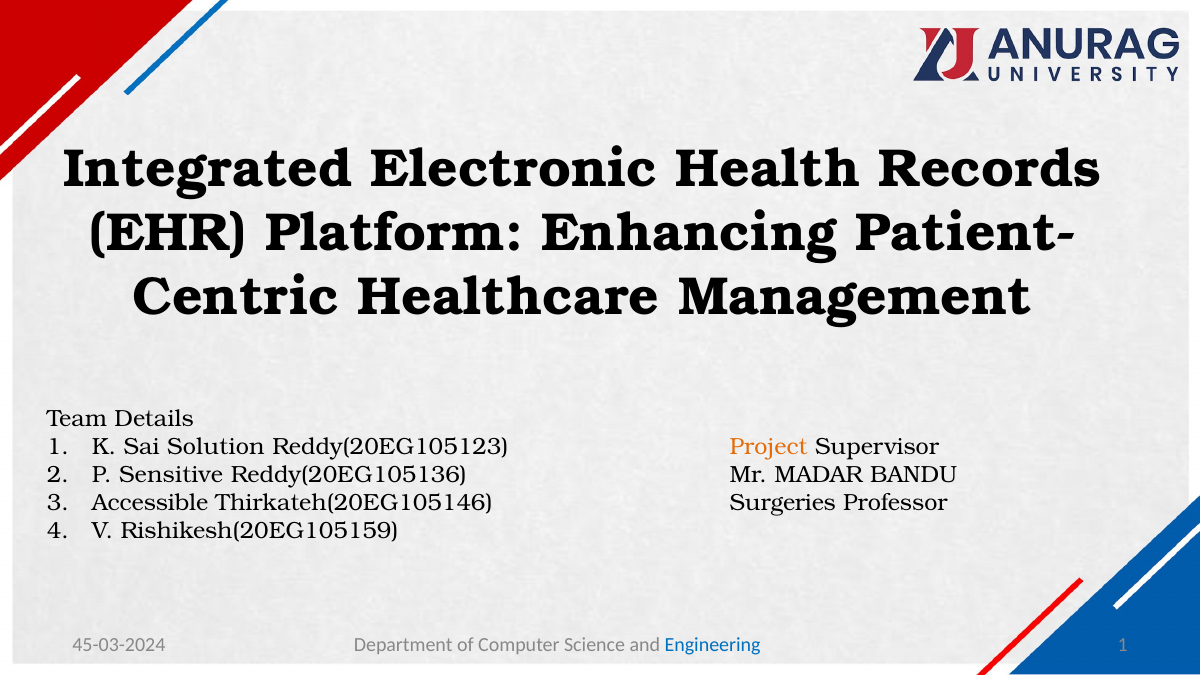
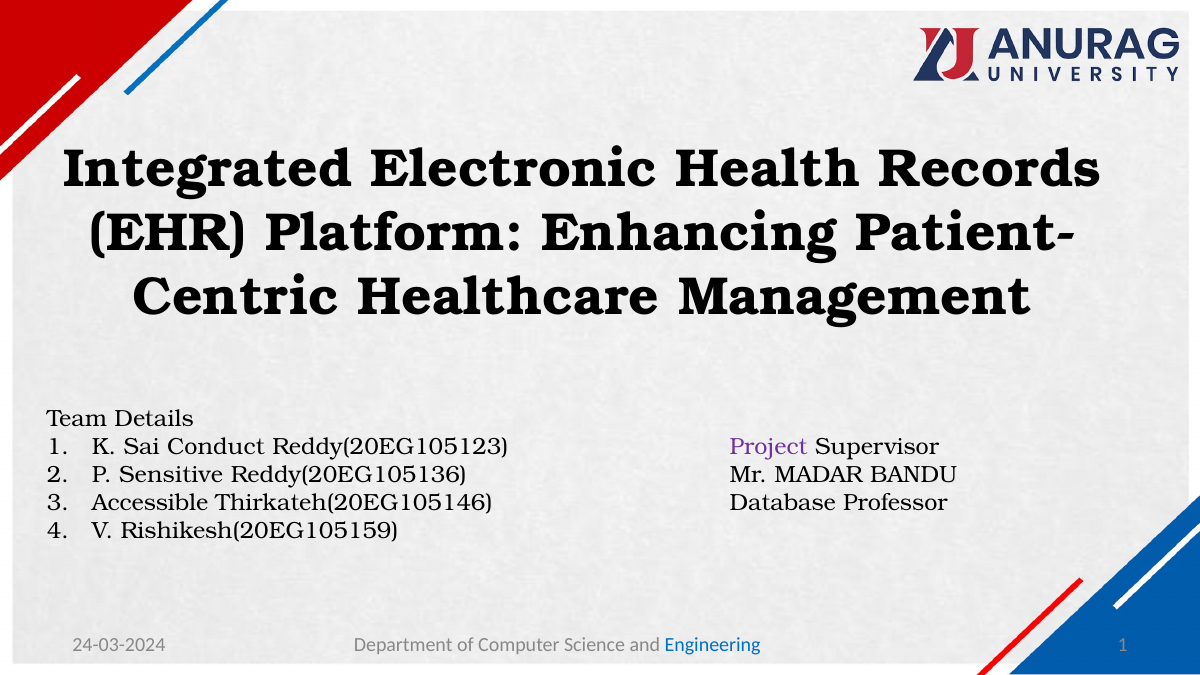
Solution: Solution -> Conduct (216, 446)
Project colour: orange -> purple (769, 447)
Surgeries: Surgeries -> Database (783, 503)
45-03-2024: 45-03-2024 -> 24-03-2024 (119, 645)
